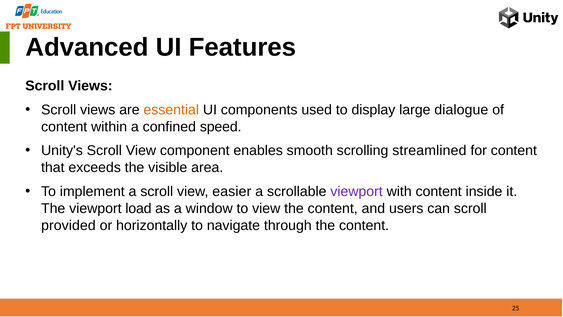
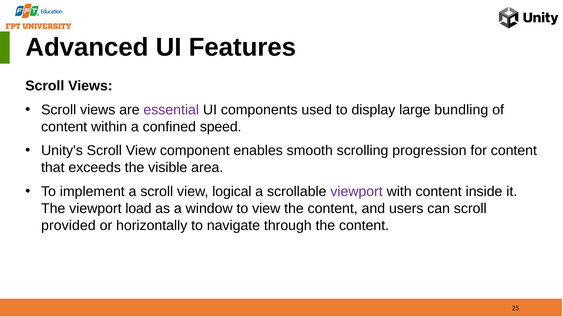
essential colour: orange -> purple (171, 110)
dialogue: dialogue -> bundling (461, 110)
streamlined: streamlined -> progression (429, 151)
easier: easier -> logical (232, 191)
